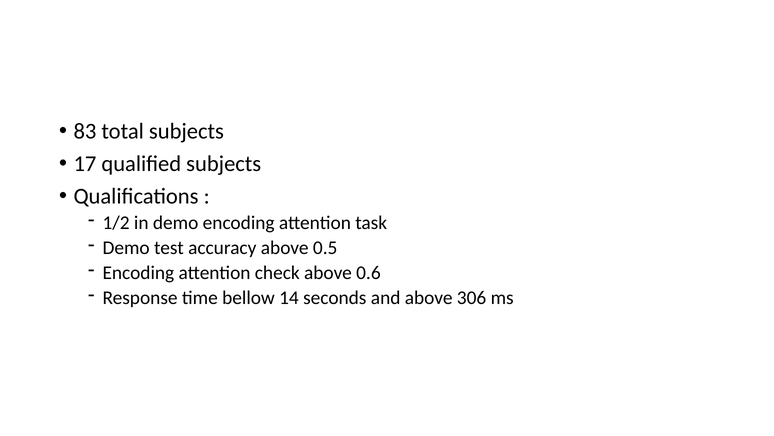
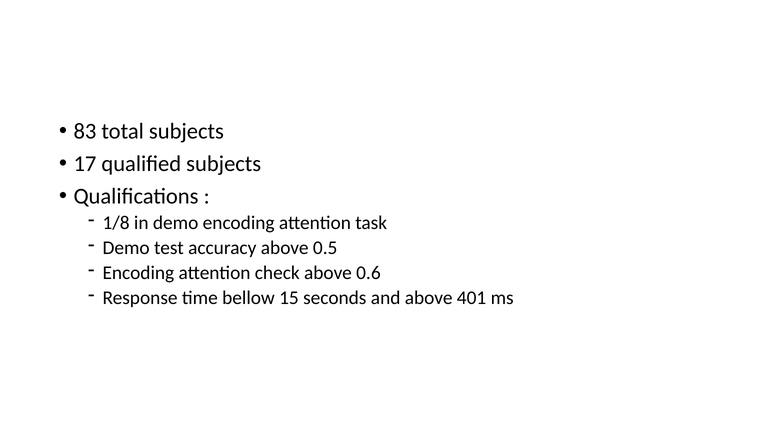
1/2: 1/2 -> 1/8 (116, 222)
14: 14 -> 15 (289, 297)
306: 306 -> 401 (472, 297)
